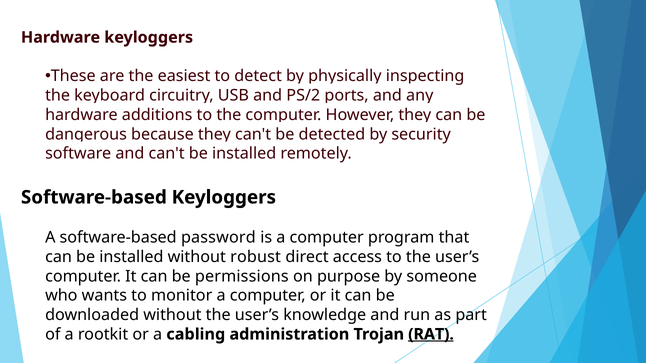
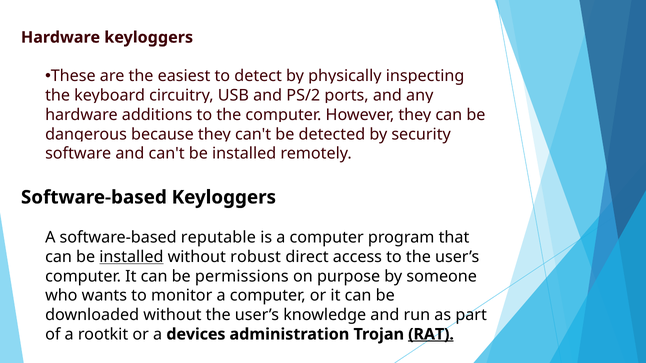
password: password -> reputable (218, 238)
installed underline: none -> present (131, 257)
cabling: cabling -> devices (196, 335)
